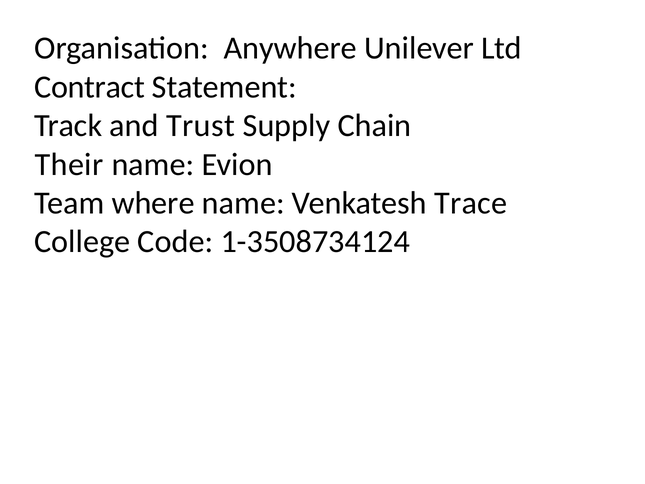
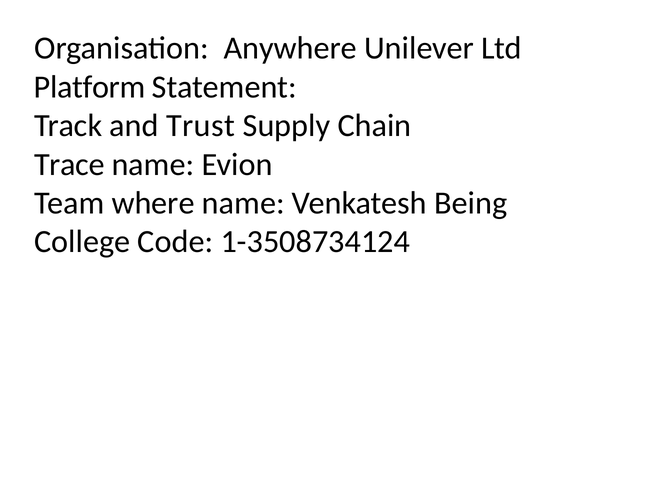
Contract: Contract -> Platform (90, 87)
Their: Their -> Trace (69, 164)
Trace: Trace -> Being (471, 203)
